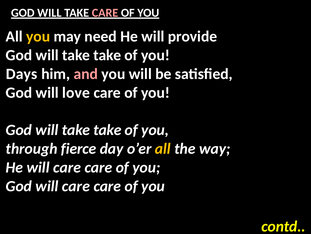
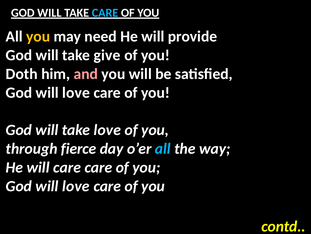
CARE colour: pink -> light blue (105, 13)
take: take -> give (107, 55)
Days: Days -> Doth (22, 74)
take: take -> love (107, 130)
all colour: yellow -> light blue (163, 148)
care: care -> love (76, 186)
